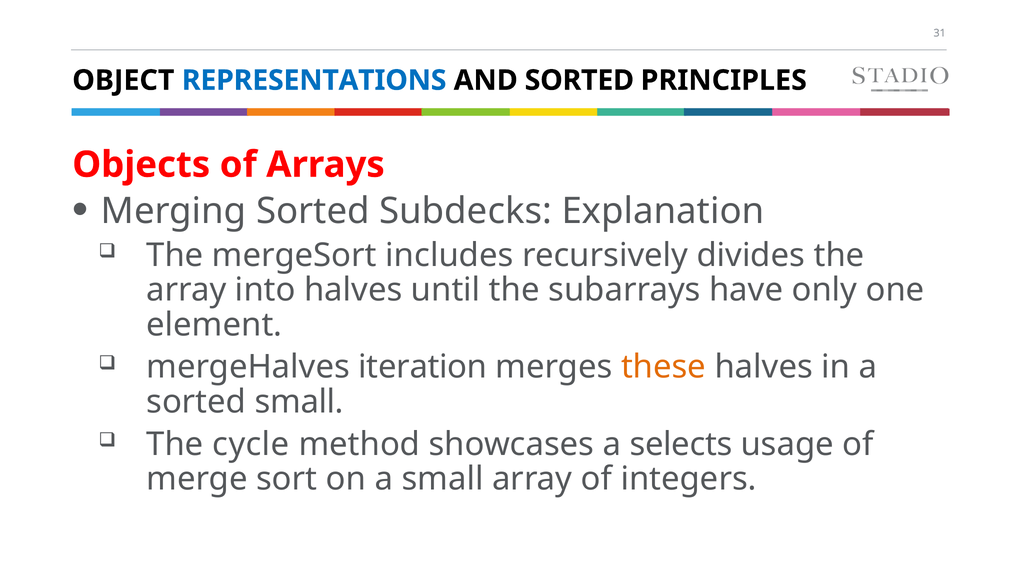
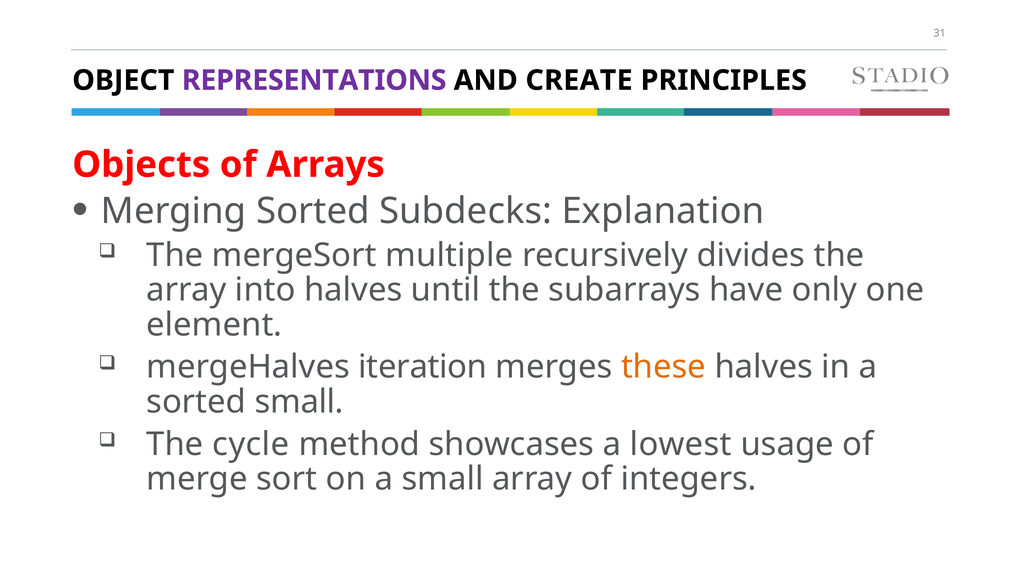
REPRESENTATIONS colour: blue -> purple (314, 80)
AND SORTED: SORTED -> CREATE (579, 80)
includes: includes -> multiple (449, 255)
selects: selects -> lowest (681, 444)
